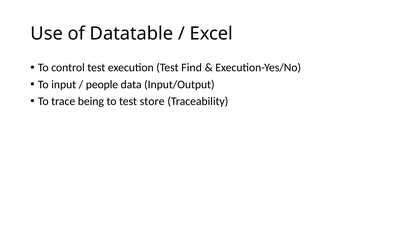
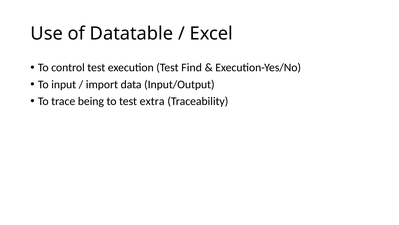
people: people -> import (102, 84)
store: store -> extra (152, 101)
